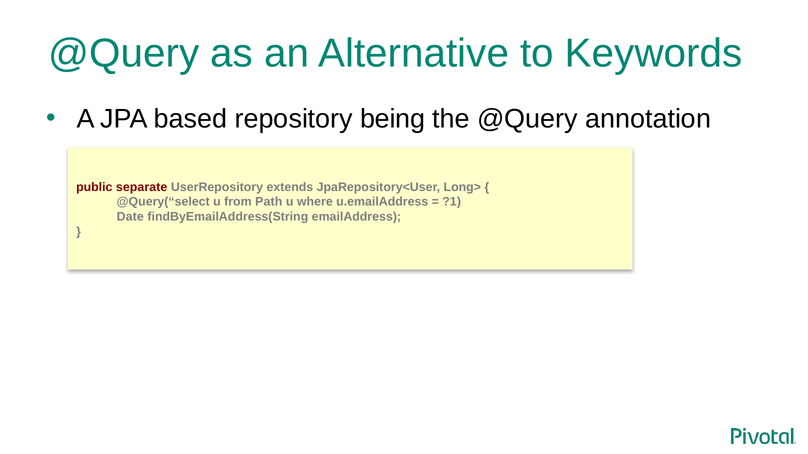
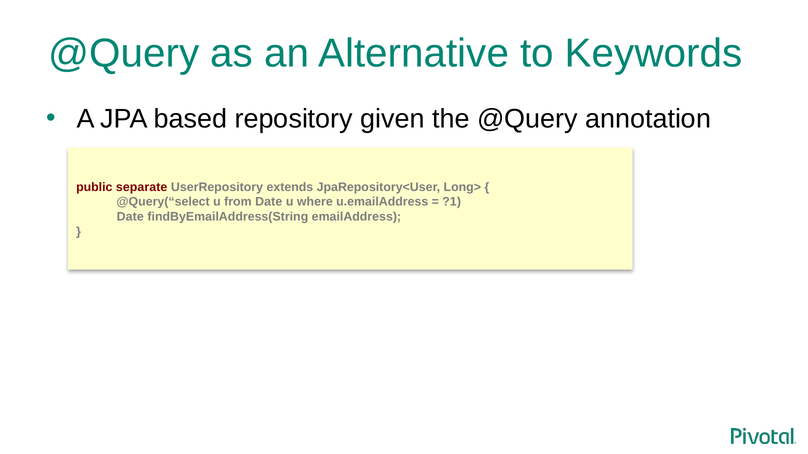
being: being -> given (393, 119)
from Path: Path -> Date (269, 202)
